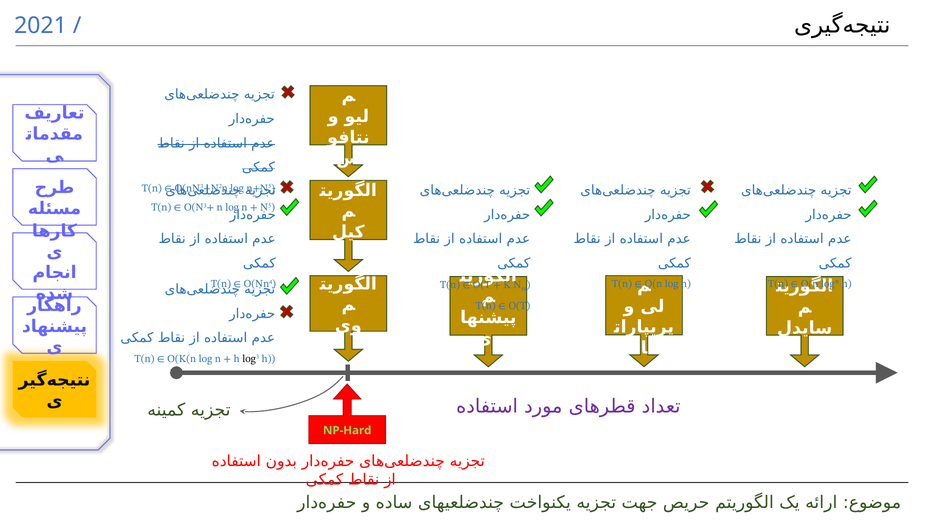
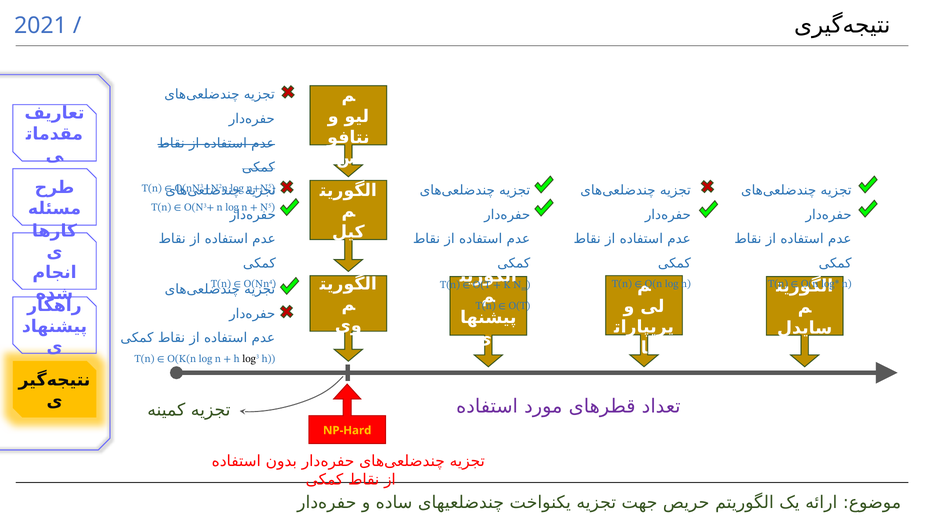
NP-Hard colour: light green -> yellow (347, 431)
